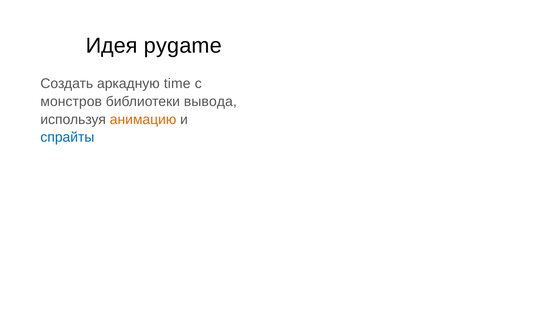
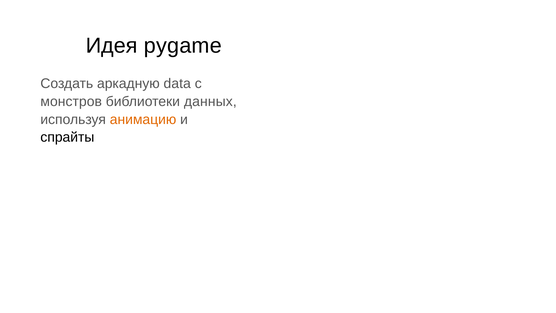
time: time -> data (177, 84)
вывода: вывода -> данных (210, 101)
спрайты colour: blue -> black (67, 137)
